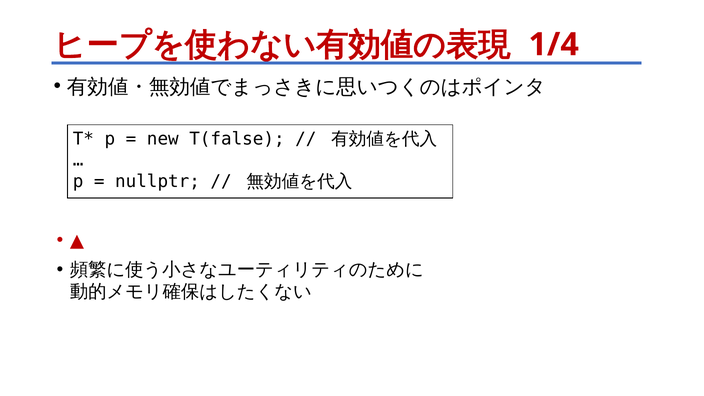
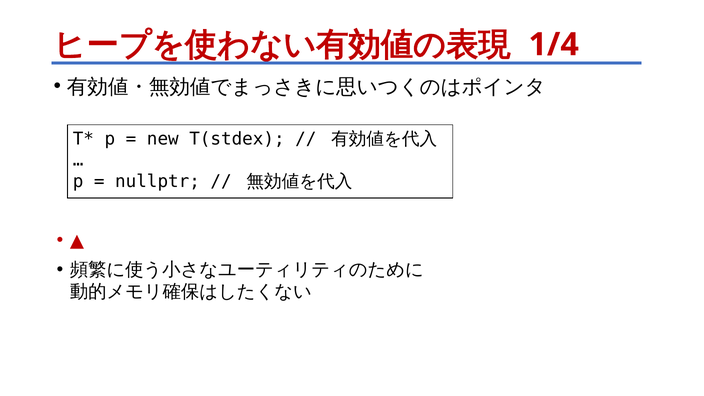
T(false: T(false -> T(stdex (237, 139)
